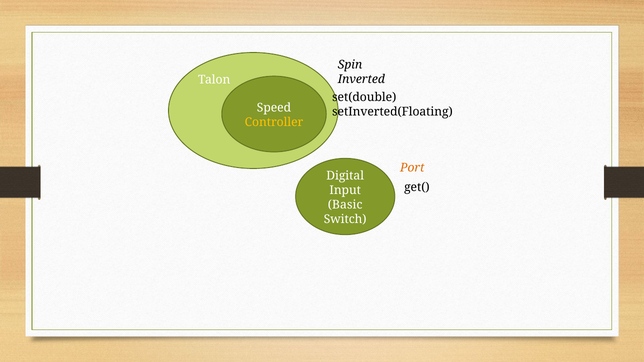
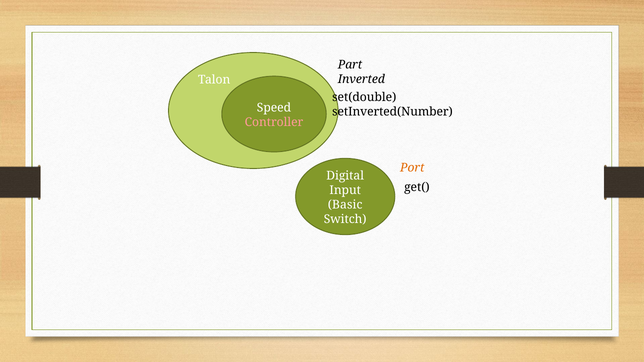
Spin: Spin -> Part (350, 65)
setInverted(Floating: setInverted(Floating -> setInverted(Number (392, 112)
Controller colour: yellow -> pink (274, 122)
